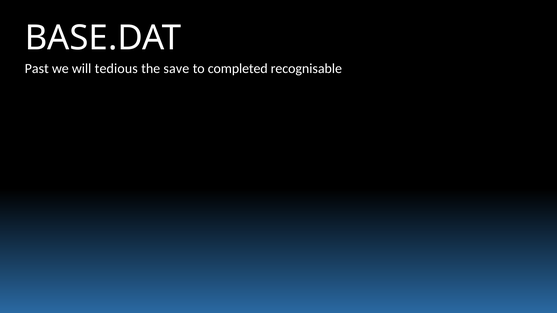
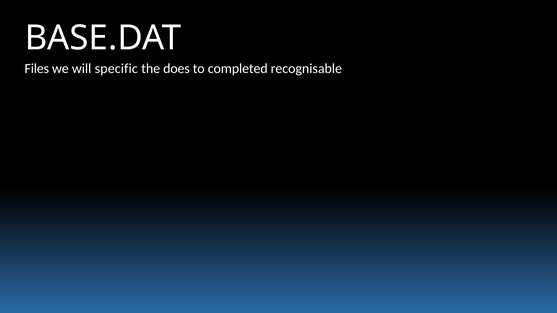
Past: Past -> Files (37, 69)
tedious: tedious -> specific (116, 69)
save: save -> does (177, 69)
